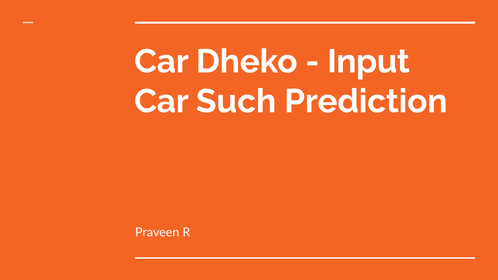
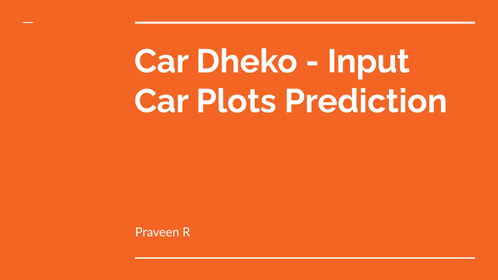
Such: Such -> Plots (236, 101)
